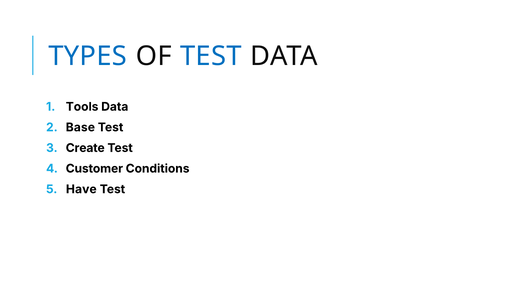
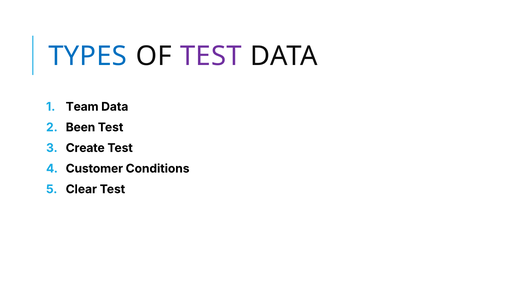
TEST colour: blue -> purple (211, 56)
Tools: Tools -> Team (82, 107)
Base: Base -> Been (80, 127)
Have: Have -> Clear (81, 189)
